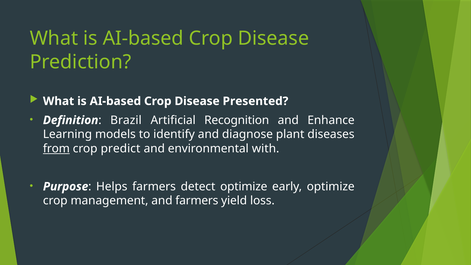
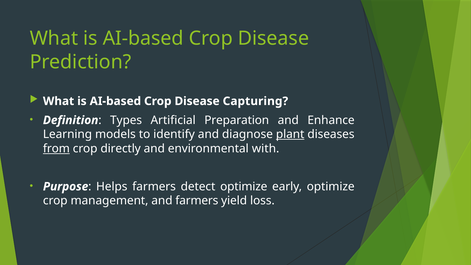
Presented: Presented -> Capturing (255, 101)
Brazil: Brazil -> Types (126, 120)
Recognition: Recognition -> Preparation (237, 120)
plant underline: none -> present (290, 134)
predict: predict -> directly (121, 148)
